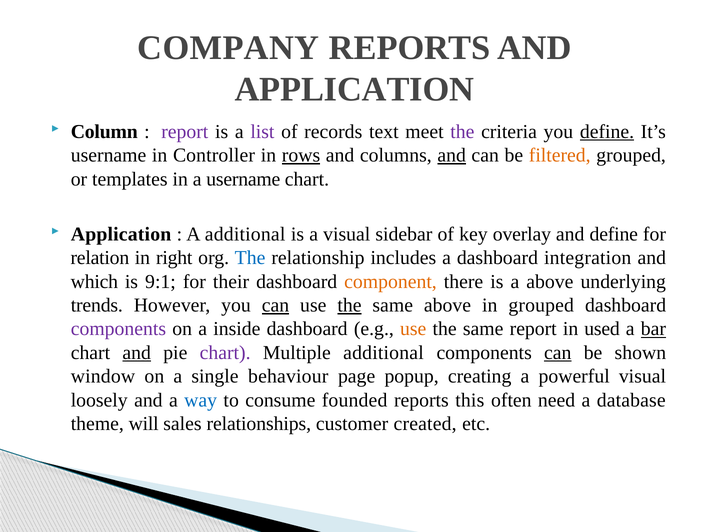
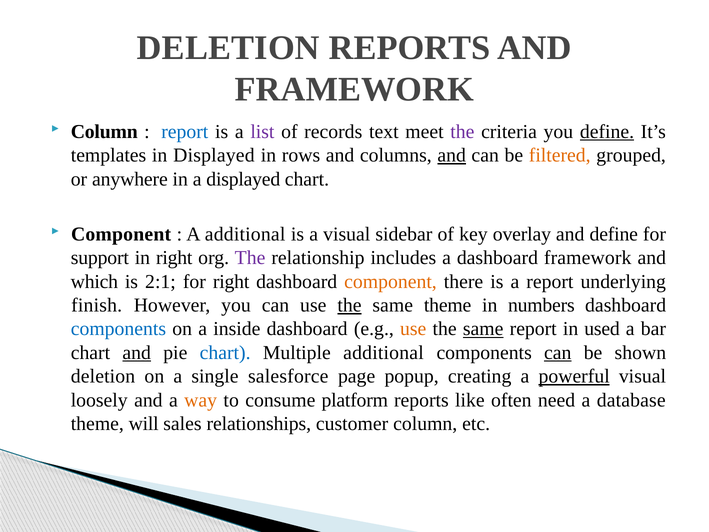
COMPANY: COMPANY -> DELETION (228, 48)
APPLICATION: APPLICATION -> FRAMEWORK (354, 89)
report colour: purple -> blue (185, 132)
username: username -> templates (109, 155)
in Controller: Controller -> Displayed (214, 155)
rows underline: present -> none (301, 155)
templates: templates -> anywhere (130, 179)
a username: username -> displayed (243, 179)
Application: Application -> Component (121, 234)
relation: relation -> support (100, 258)
The colour: blue -> purple (250, 258)
dashboard integration: integration -> framework (588, 258)
9:1: 9:1 -> 2:1 (160, 281)
for their: their -> right (231, 281)
a above: above -> report (550, 281)
trends: trends -> finish (97, 305)
can underline: present -> none (275, 305)
same above: above -> theme (448, 305)
in grouped: grouped -> numbers (541, 305)
components colour: purple -> blue (118, 329)
same underline: none -> present (483, 329)
bar underline: present -> none (653, 329)
chart colour: purple -> blue (225, 352)
window: window -> deletion (103, 376)
behaviour: behaviour -> salesforce (288, 376)
powerful underline: none -> present (574, 376)
way colour: blue -> orange (201, 400)
founded: founded -> platform (355, 400)
this: this -> like (470, 400)
customer created: created -> column (425, 424)
